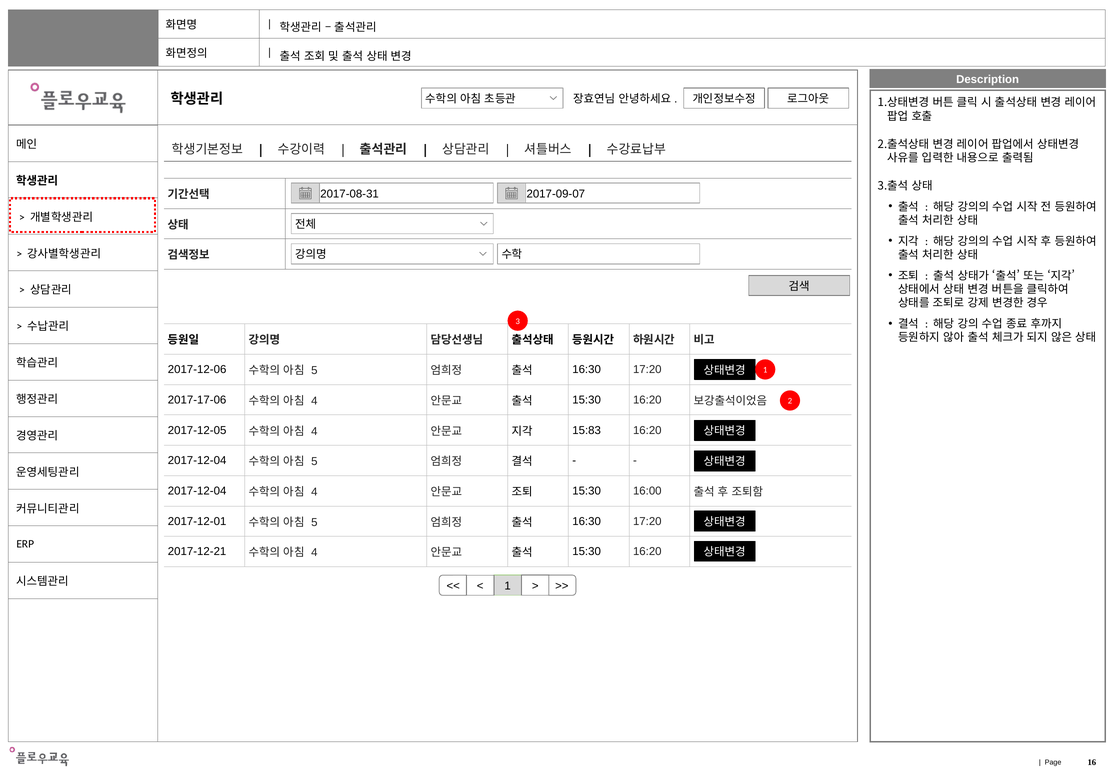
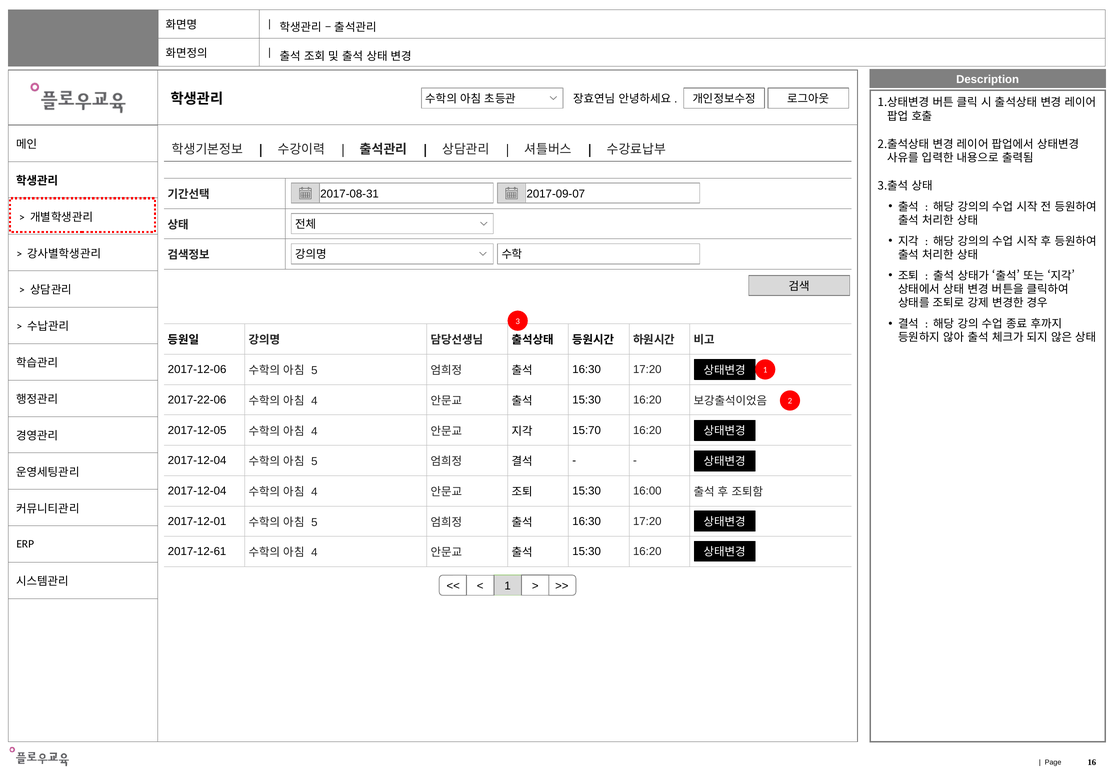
2017-17-06: 2017-17-06 -> 2017-22-06 (197, 400)
15:83: 15:83 -> 15:70 (587, 430)
2017-12-21: 2017-12-21 -> 2017-12-61 (197, 551)
